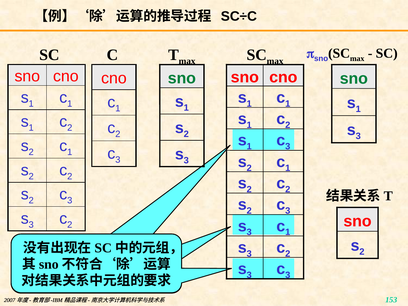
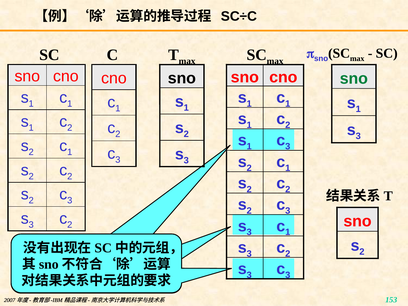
sno colour: green -> black (182, 78)
